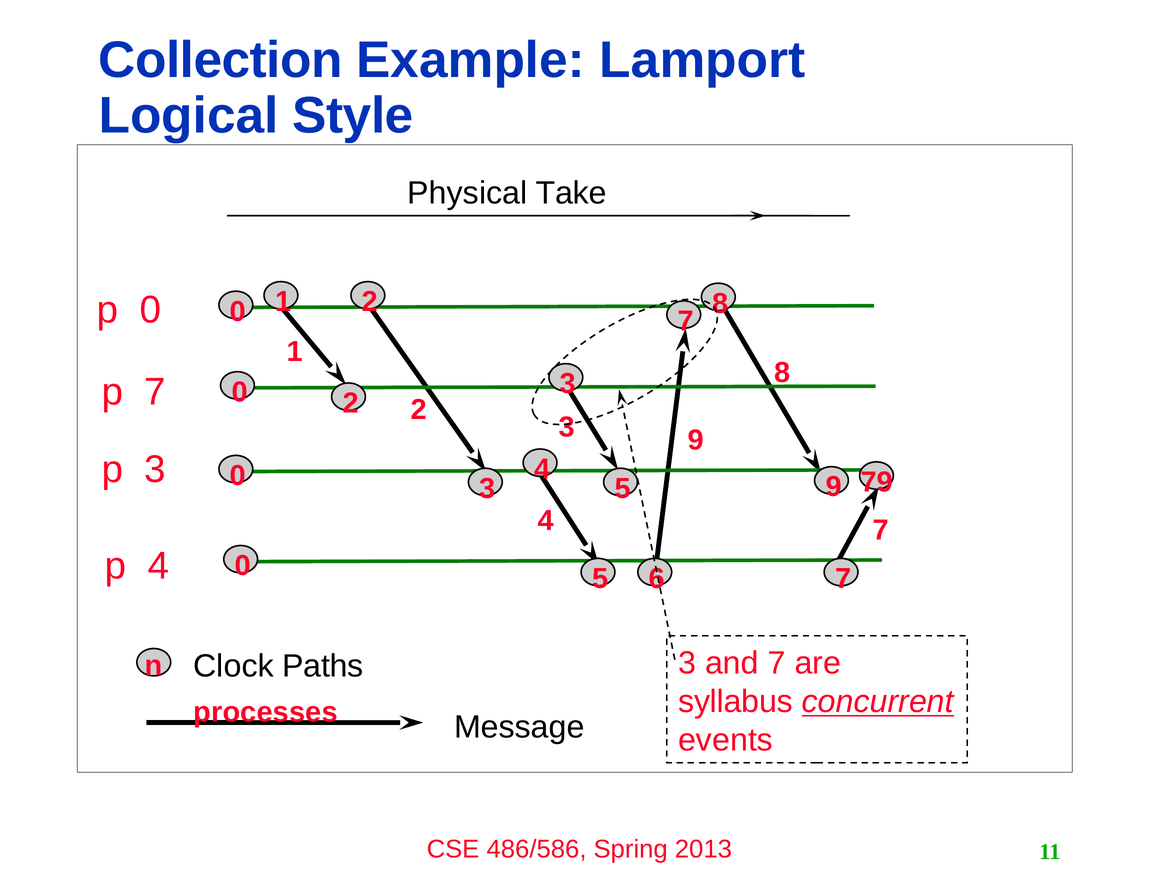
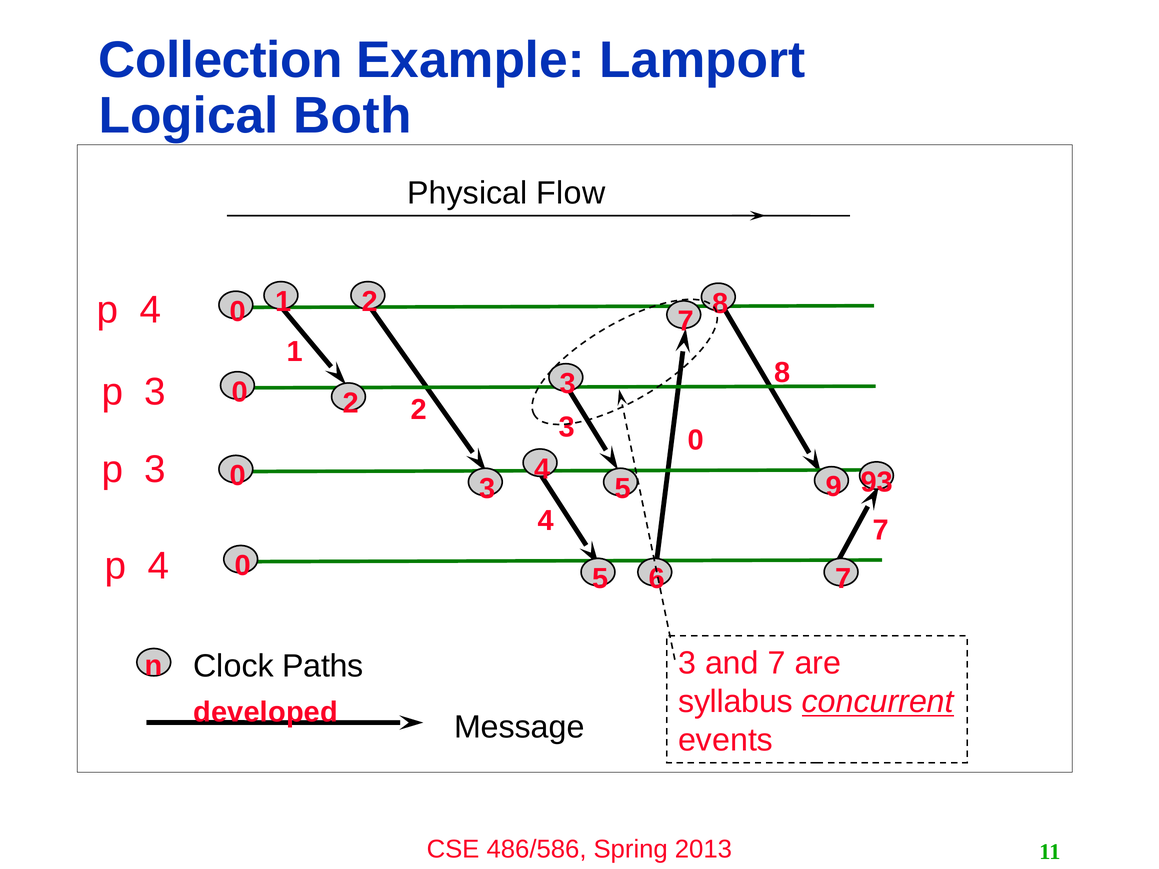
Style: Style -> Both (352, 116)
Take: Take -> Flow (571, 193)
0: 0 -> 4 (150, 310)
7: 7 -> 3 (155, 392)
3 9: 9 -> 0 (696, 440)
79: 79 -> 93 (877, 482)
processes: processes -> developed (266, 712)
